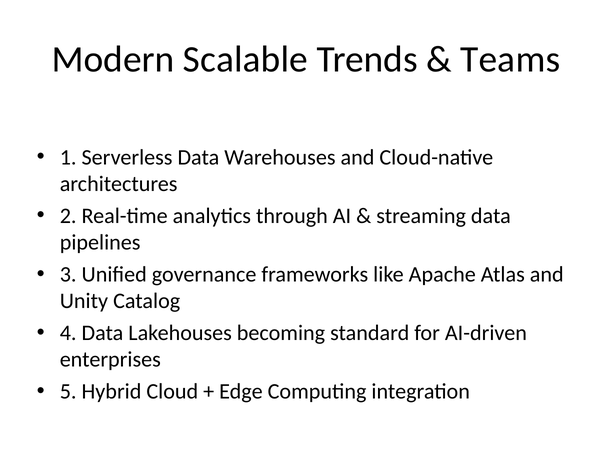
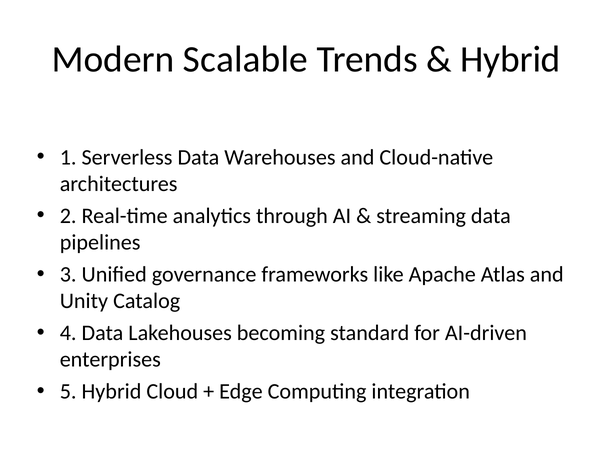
Teams: Teams -> Hybrid (510, 59)
